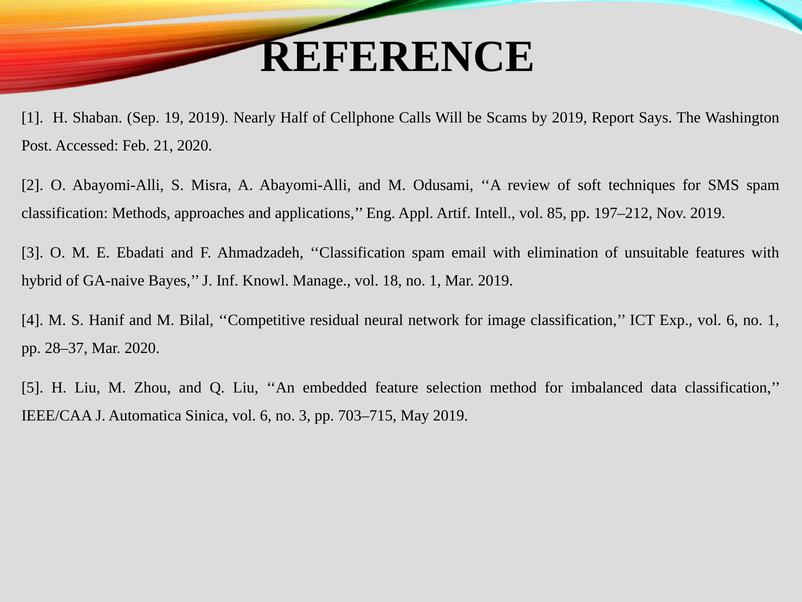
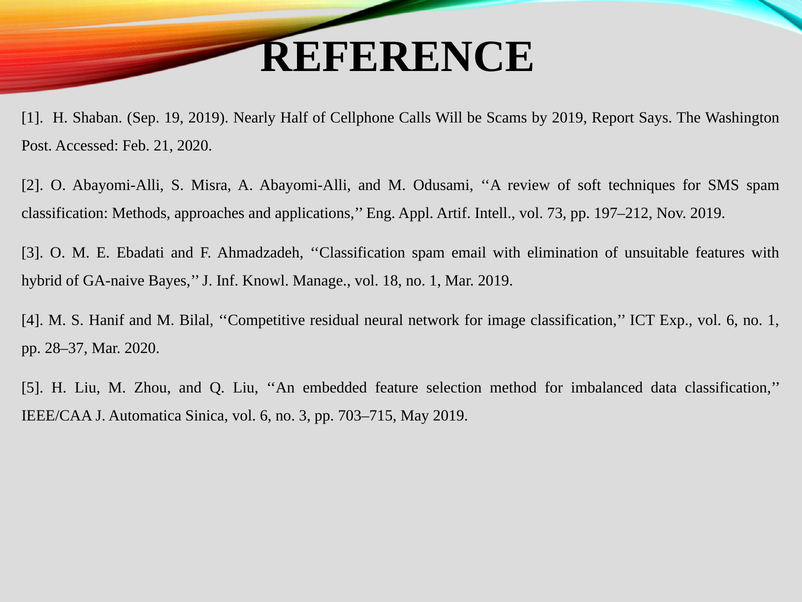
85: 85 -> 73 (557, 213)
